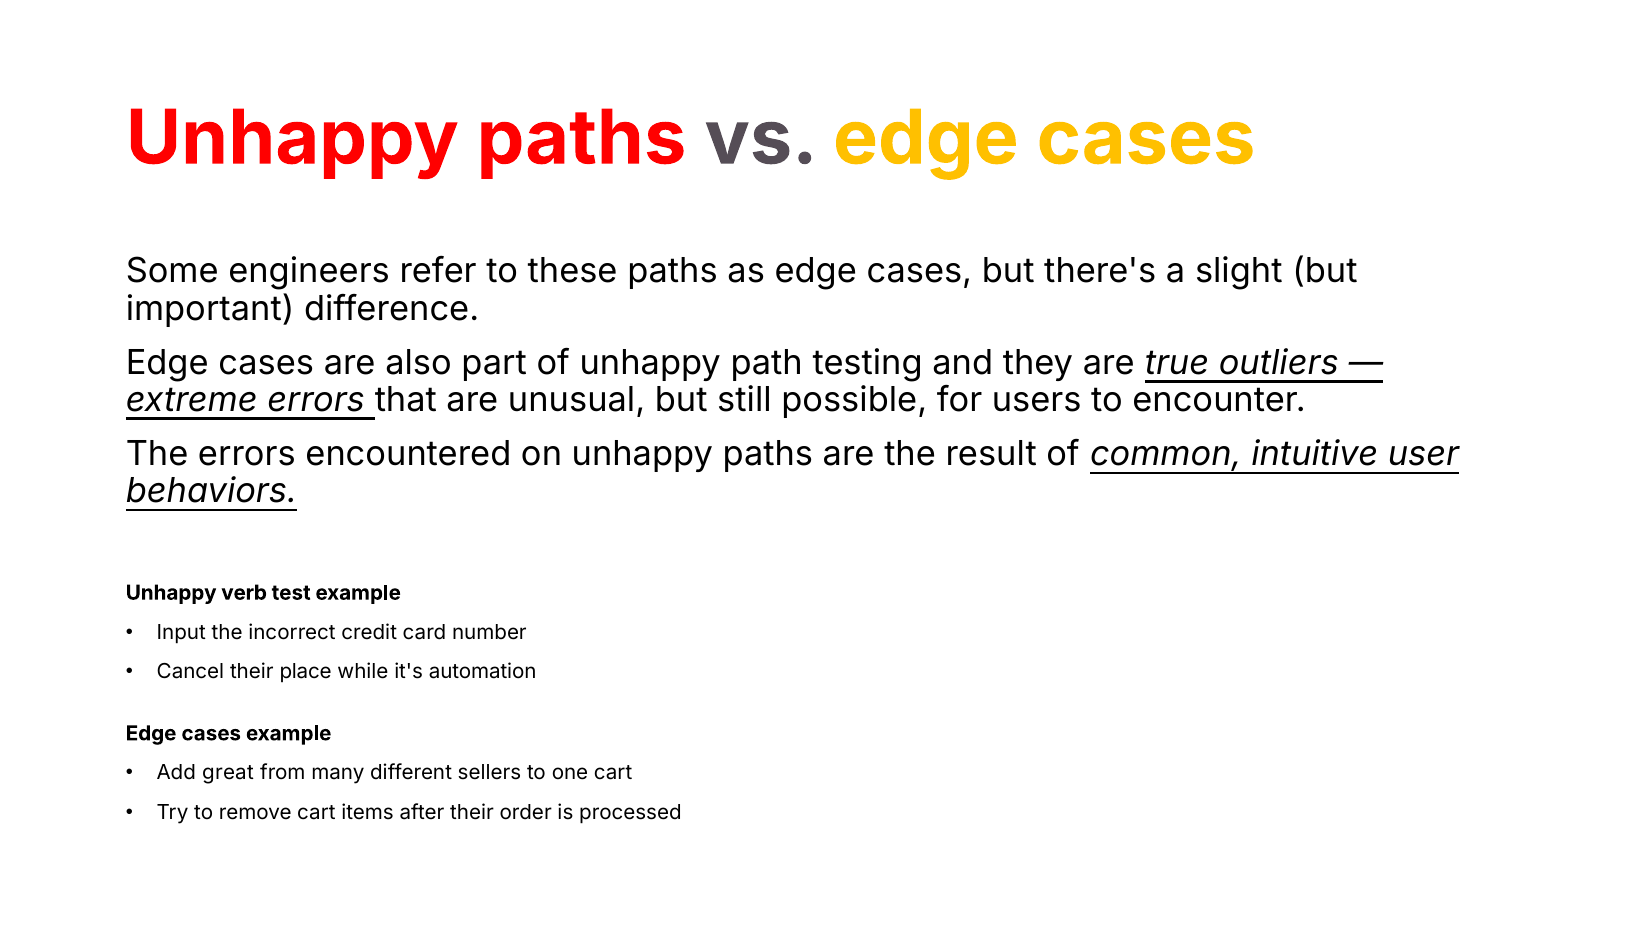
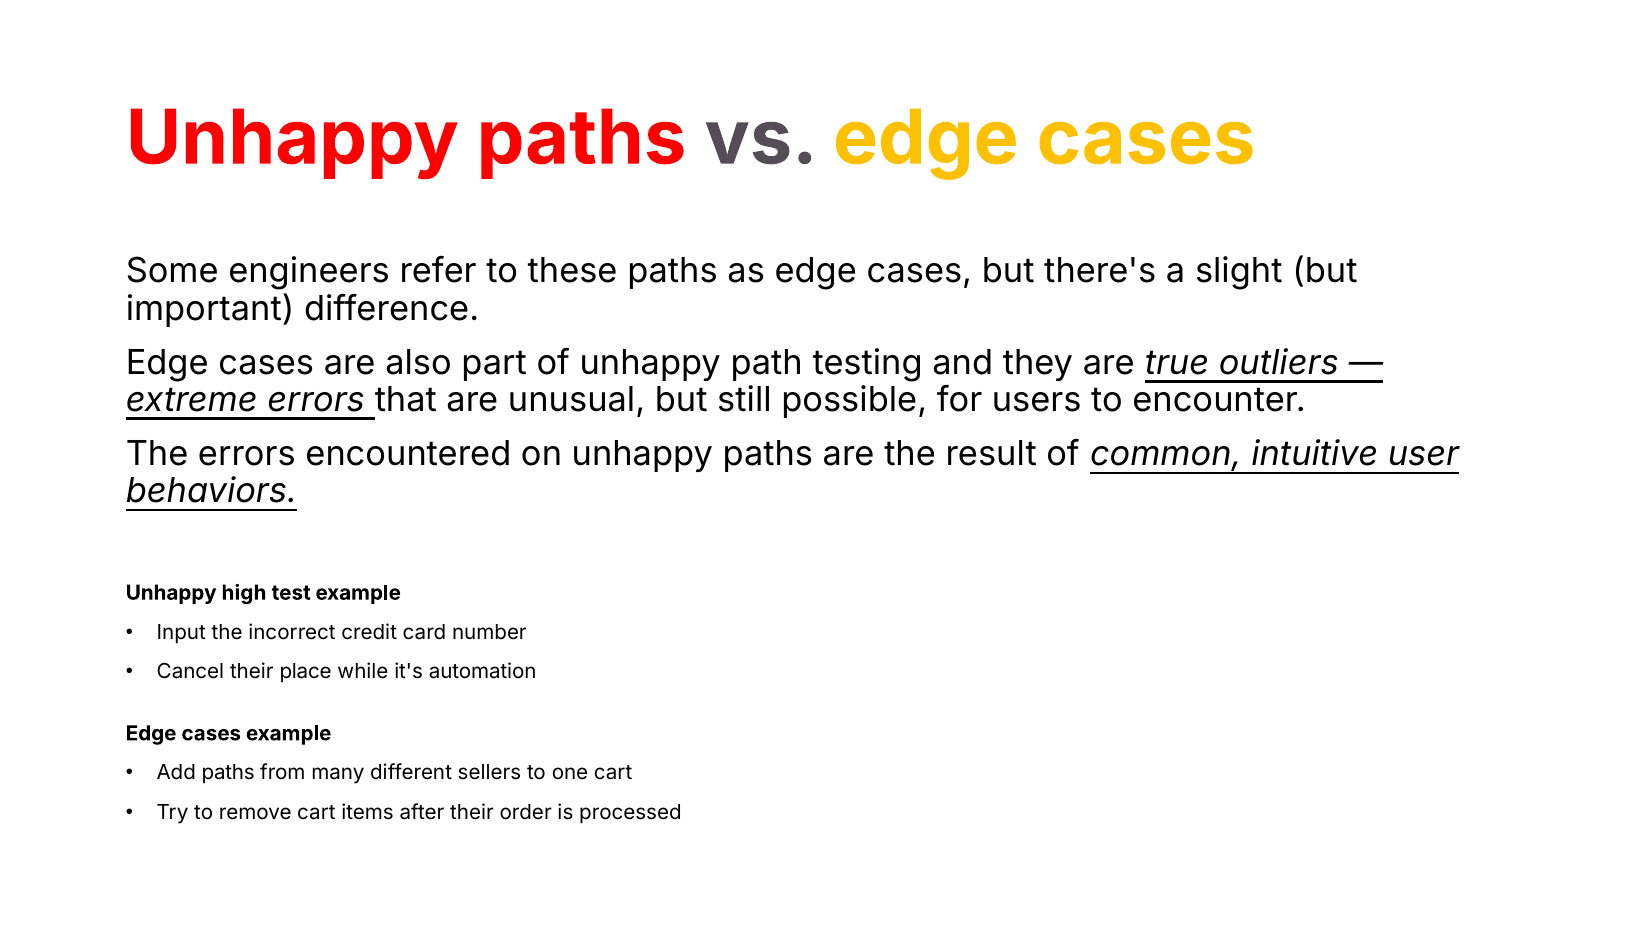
verb: verb -> high (244, 593)
Add great: great -> paths (228, 773)
